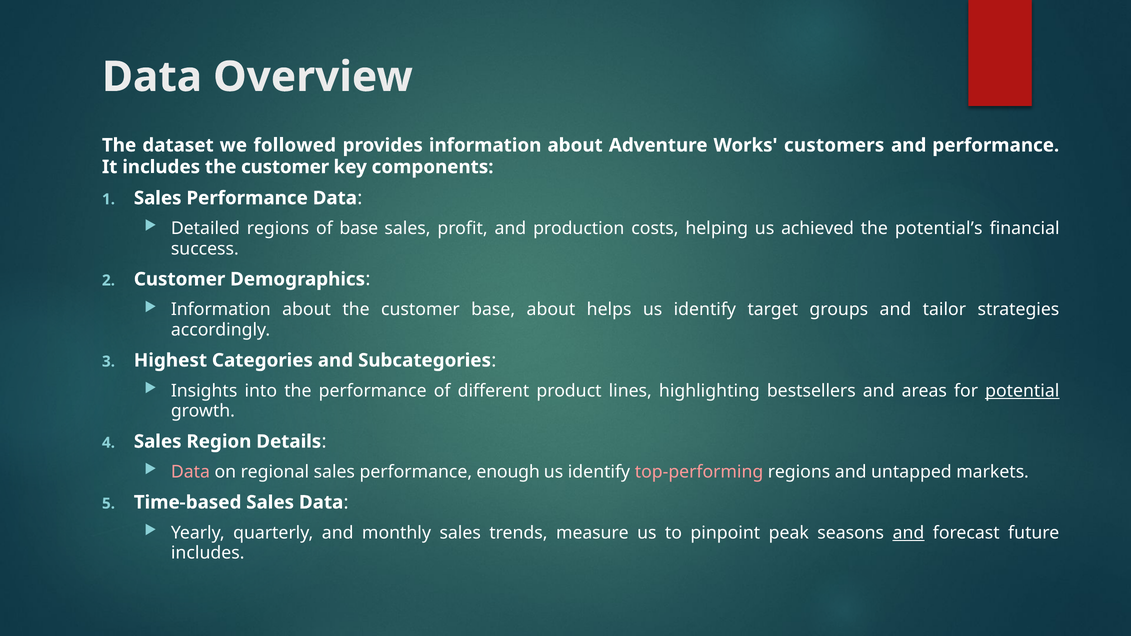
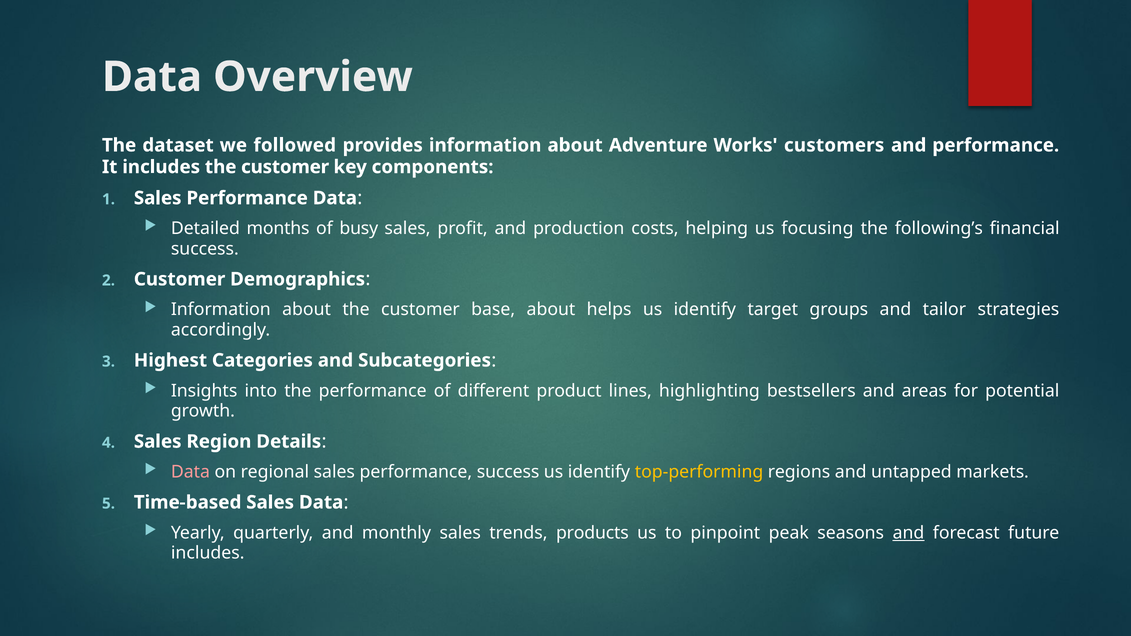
Detailed regions: regions -> months (278, 228)
of base: base -> busy (359, 228)
achieved: achieved -> focusing (817, 228)
potential’s: potential’s -> following’s (939, 228)
potential underline: present -> none (1022, 391)
performance enough: enough -> success (508, 472)
top-performing colour: pink -> yellow (699, 472)
measure: measure -> products (592, 533)
